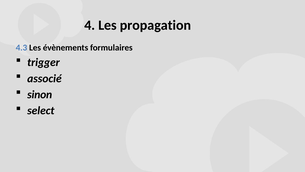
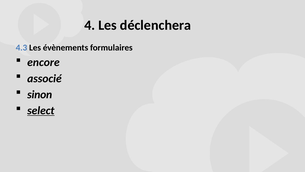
propagation: propagation -> déclenchera (156, 25)
trigger: trigger -> encore (43, 62)
select underline: none -> present (41, 110)
